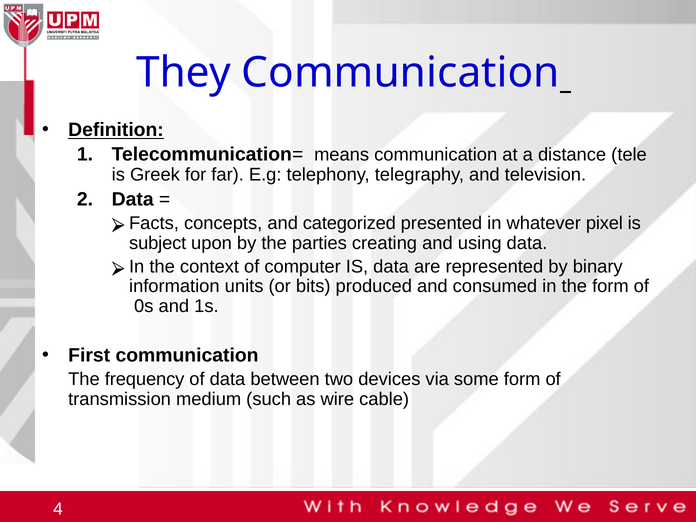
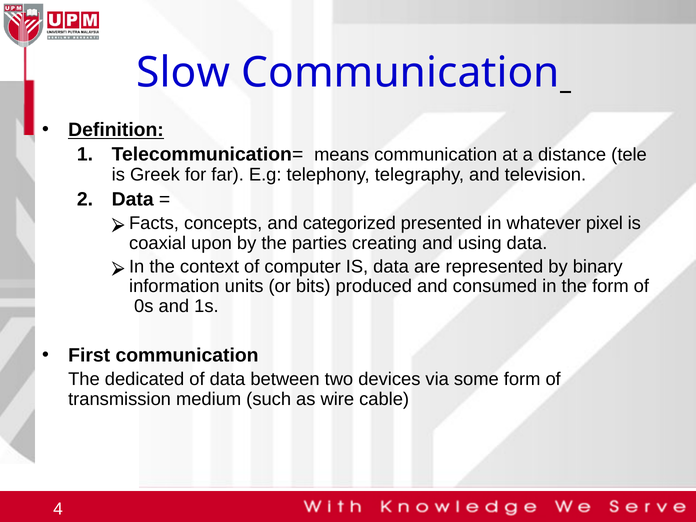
They: They -> Slow (183, 73)
subject: subject -> coaxial (158, 243)
frequency: frequency -> dedicated (145, 379)
